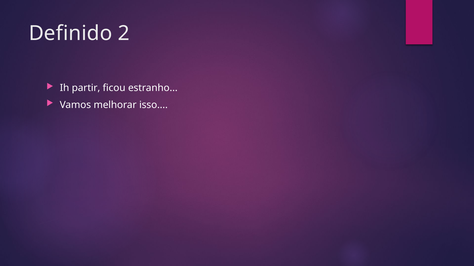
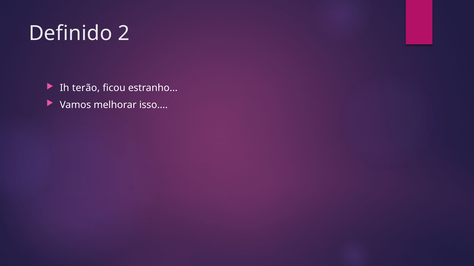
partir: partir -> terão (86, 88)
